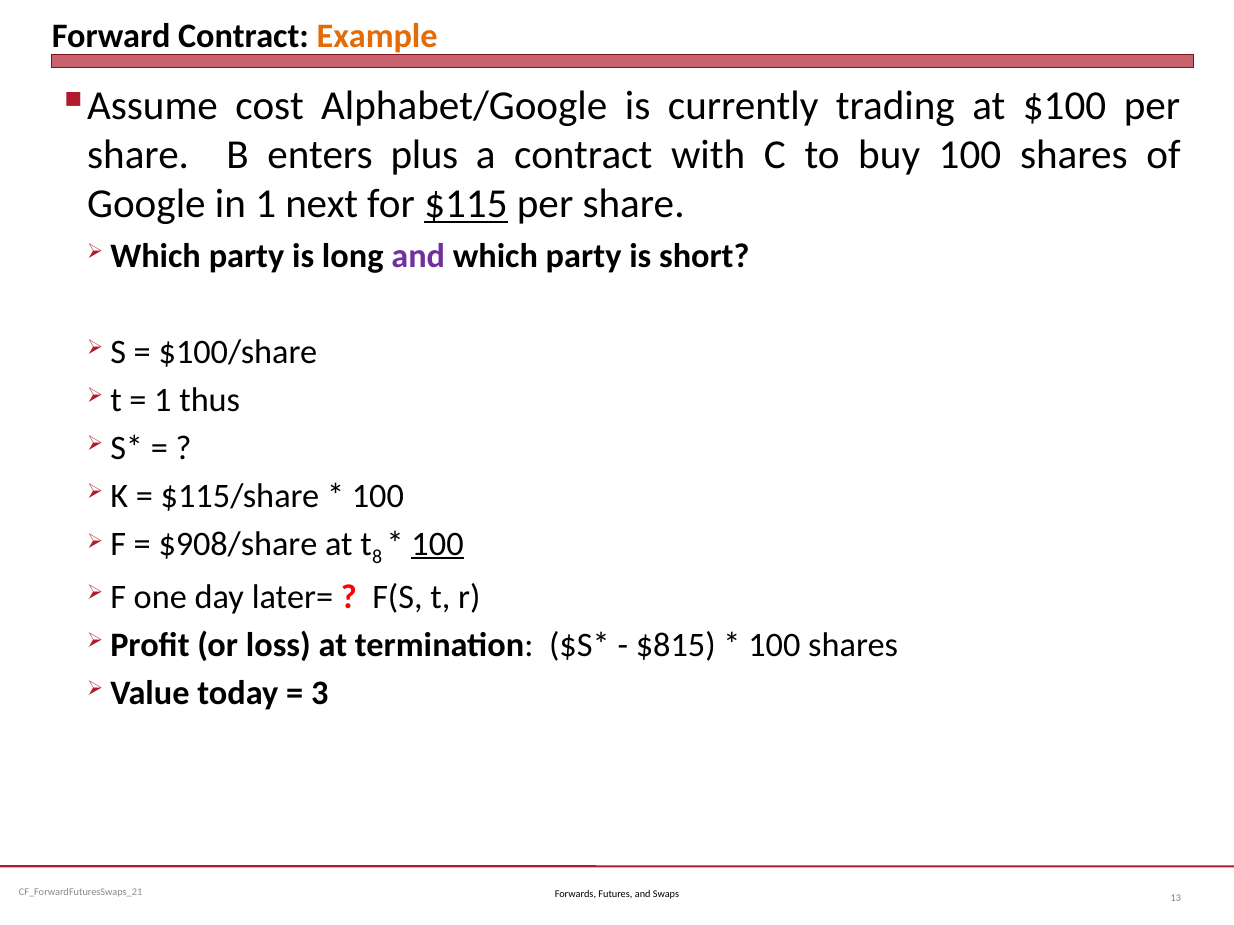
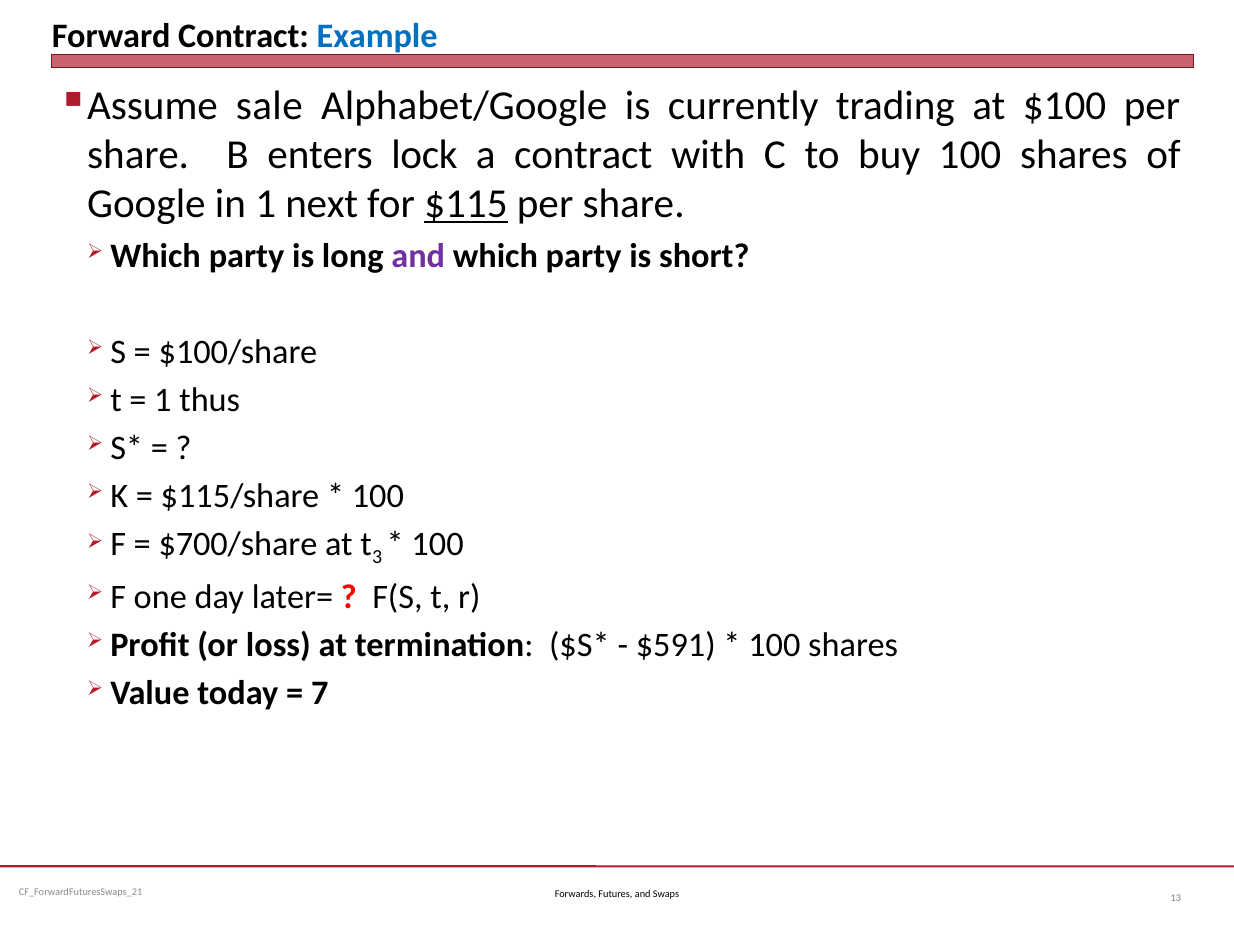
Example colour: orange -> blue (377, 37)
cost: cost -> sale (269, 106)
plus: plus -> lock (424, 155)
$908/share: $908/share -> $700/share (238, 544)
8: 8 -> 3 (377, 557)
100 underline: present -> none (438, 544)
$815: $815 -> $591 (676, 646)
3: 3 -> 7 (320, 694)
